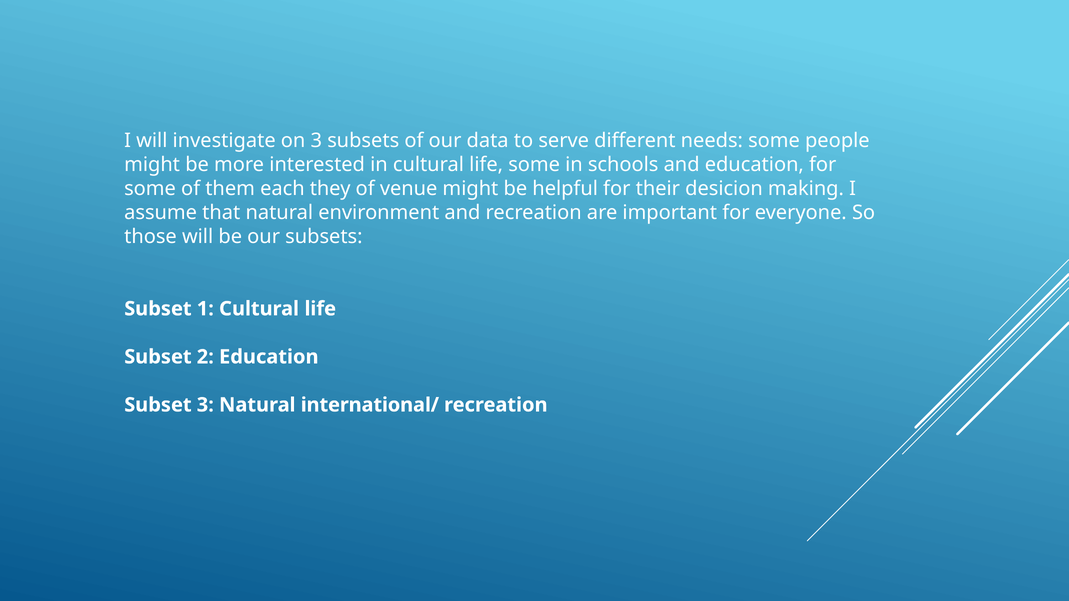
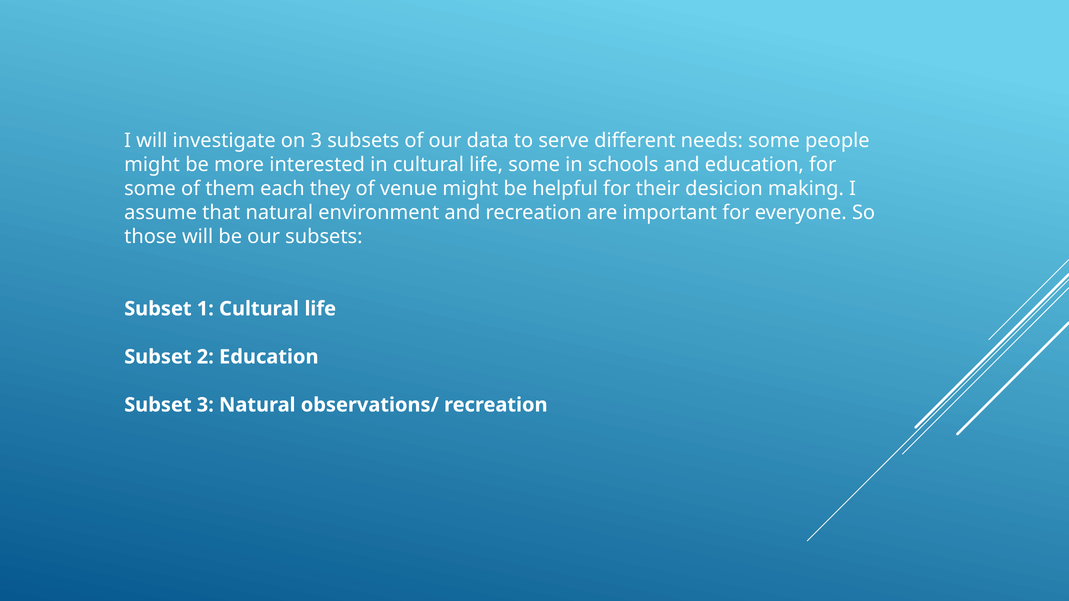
international/: international/ -> observations/ (370, 405)
